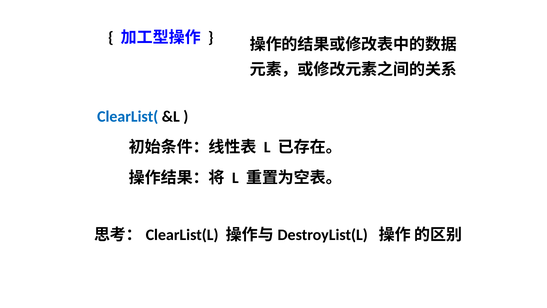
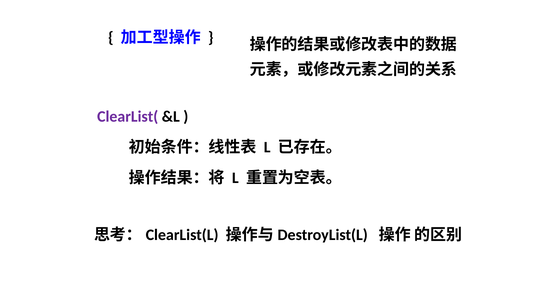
ClearList( colour: blue -> purple (128, 117)
